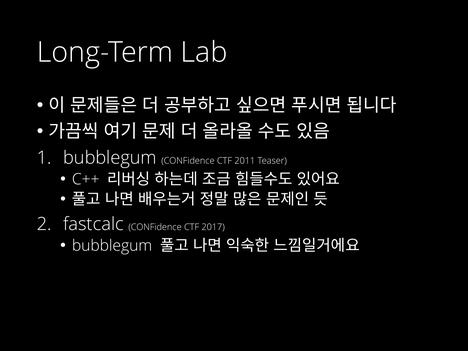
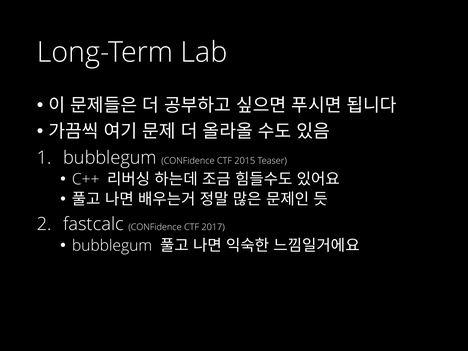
2011: 2011 -> 2015 (245, 161)
